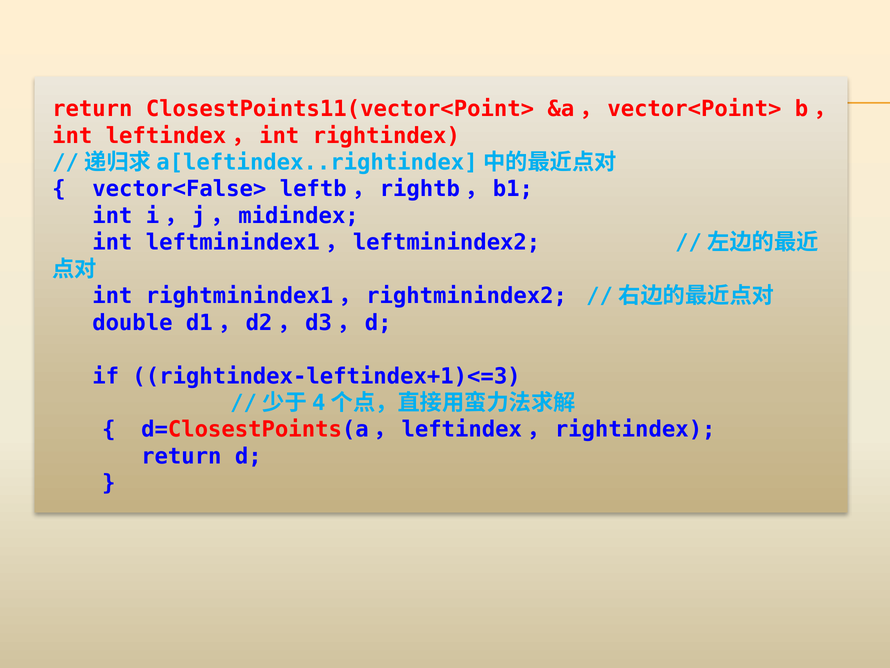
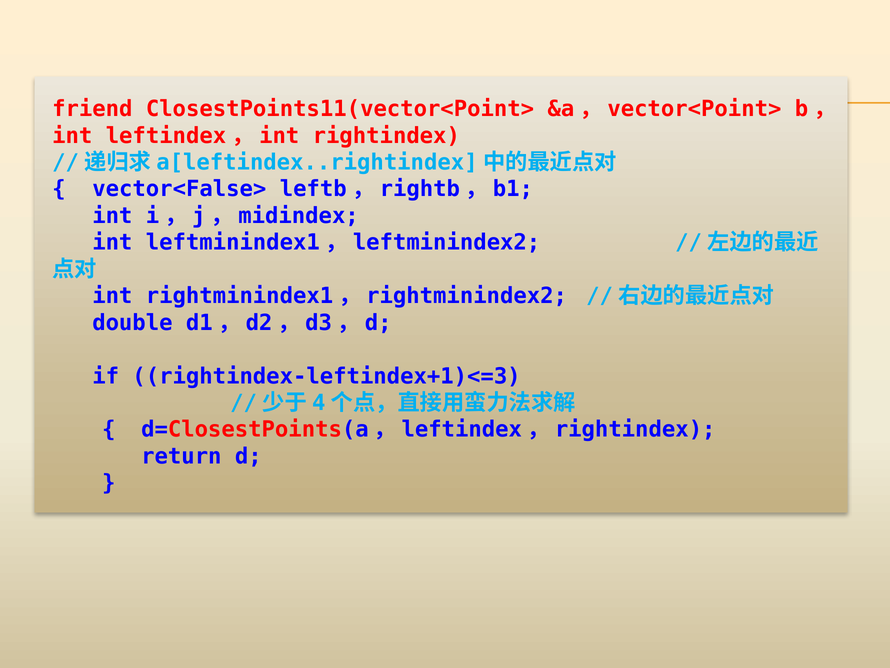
return: return -> friend (92, 109)
